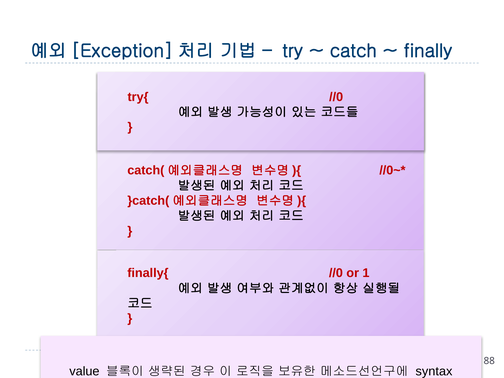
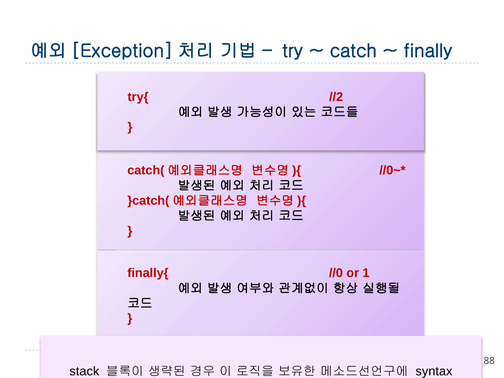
//0: //0 -> //2 (336, 97)
value: value -> stack (84, 371)
